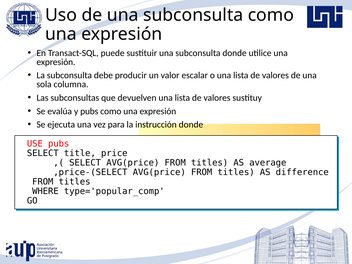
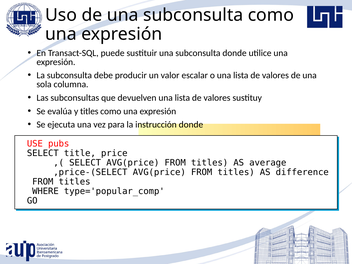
y pubs: pubs -> titles (89, 111)
